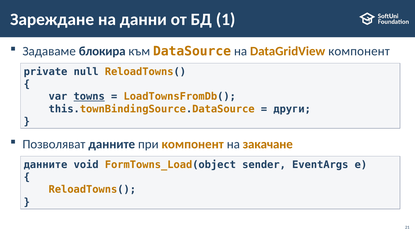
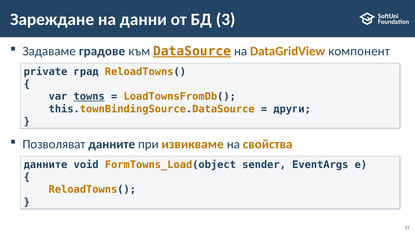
1: 1 -> 3 (226, 20)
блокира: блокира -> градове (102, 51)
DataSource underline: none -> present (192, 51)
null: null -> град (86, 72)
при компонент: компонент -> извикваме (193, 144)
закачане: закачане -> свойства (268, 144)
